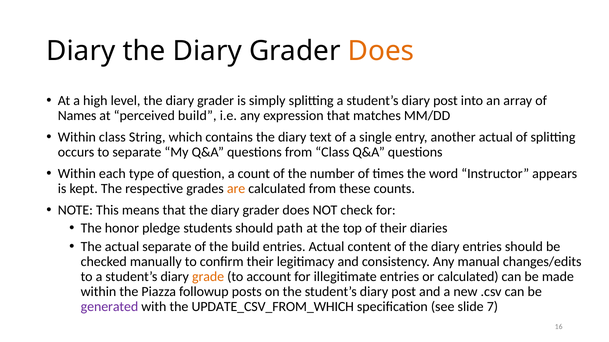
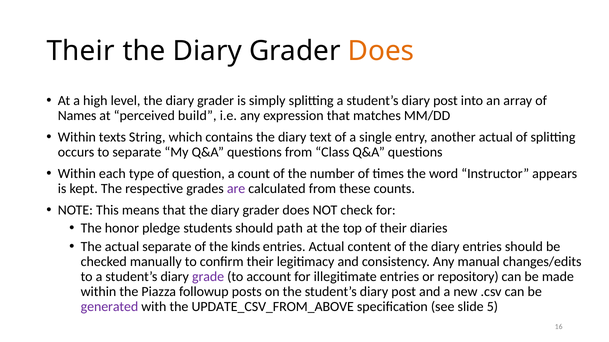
Diary: Diary -> Their (81, 51)
Within class: class -> texts (112, 137)
are colour: orange -> purple (236, 189)
the build: build -> kinds (246, 247)
grade colour: orange -> purple (208, 277)
or calculated: calculated -> repository (468, 277)
UPDATE_CSV_FROM_WHICH: UPDATE_CSV_FROM_WHICH -> UPDATE_CSV_FROM_ABOVE (273, 307)
7: 7 -> 5 (492, 307)
